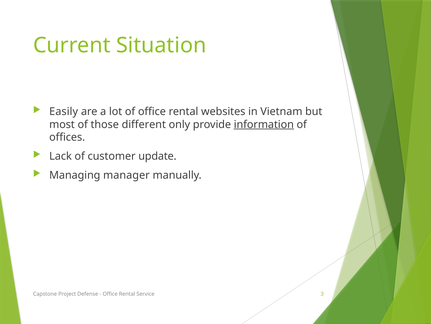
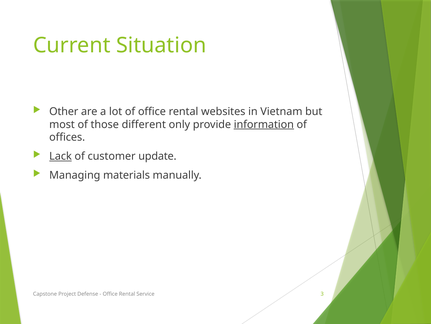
Easily: Easily -> Other (64, 111)
Lack underline: none -> present (61, 156)
manager: manager -> materials (127, 175)
